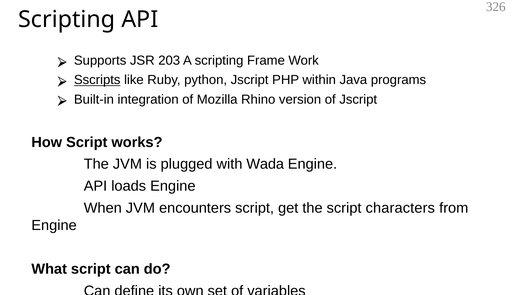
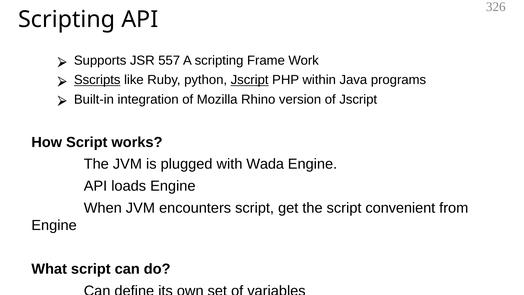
203: 203 -> 557 (169, 61)
Jscript underline: none -> present (250, 80)
characters: characters -> convenient (400, 208)
